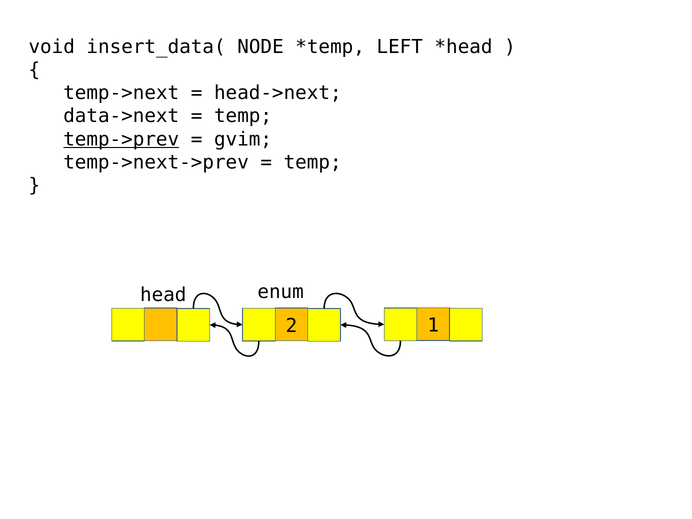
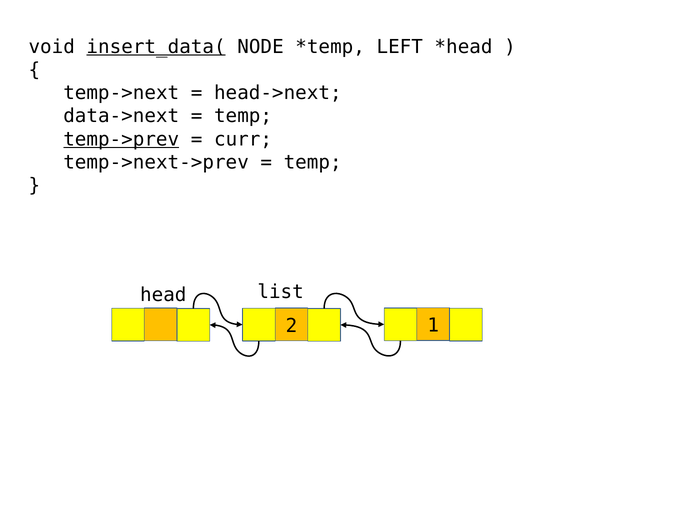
insert_data( underline: none -> present (156, 47)
gvim: gvim -> curr (243, 139)
enum: enum -> list (281, 292)
